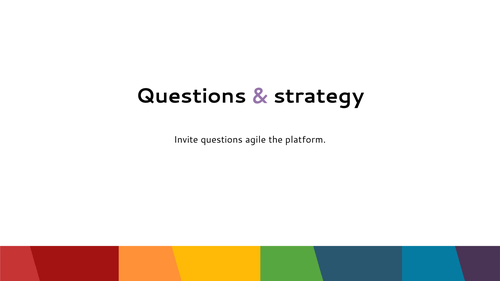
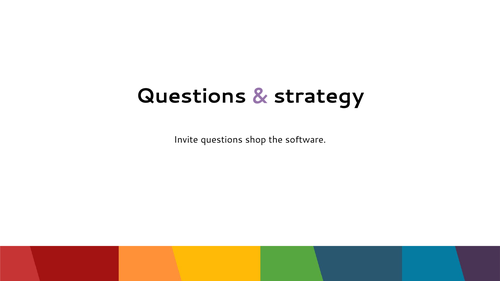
agile: agile -> shop (256, 140)
platform: platform -> software (306, 140)
